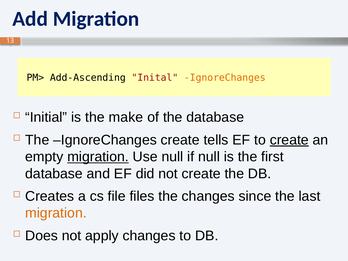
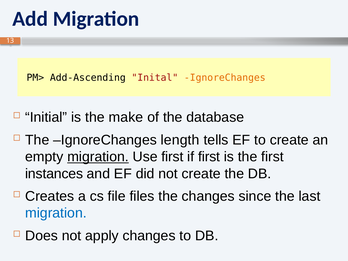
IgnoreChanges create: create -> length (180, 140)
create underline: present -> none (289, 140)
Use null: null -> first (172, 157)
if null: null -> first (209, 157)
database: database -> instances (54, 174)
migration colour: orange -> blue (56, 213)
